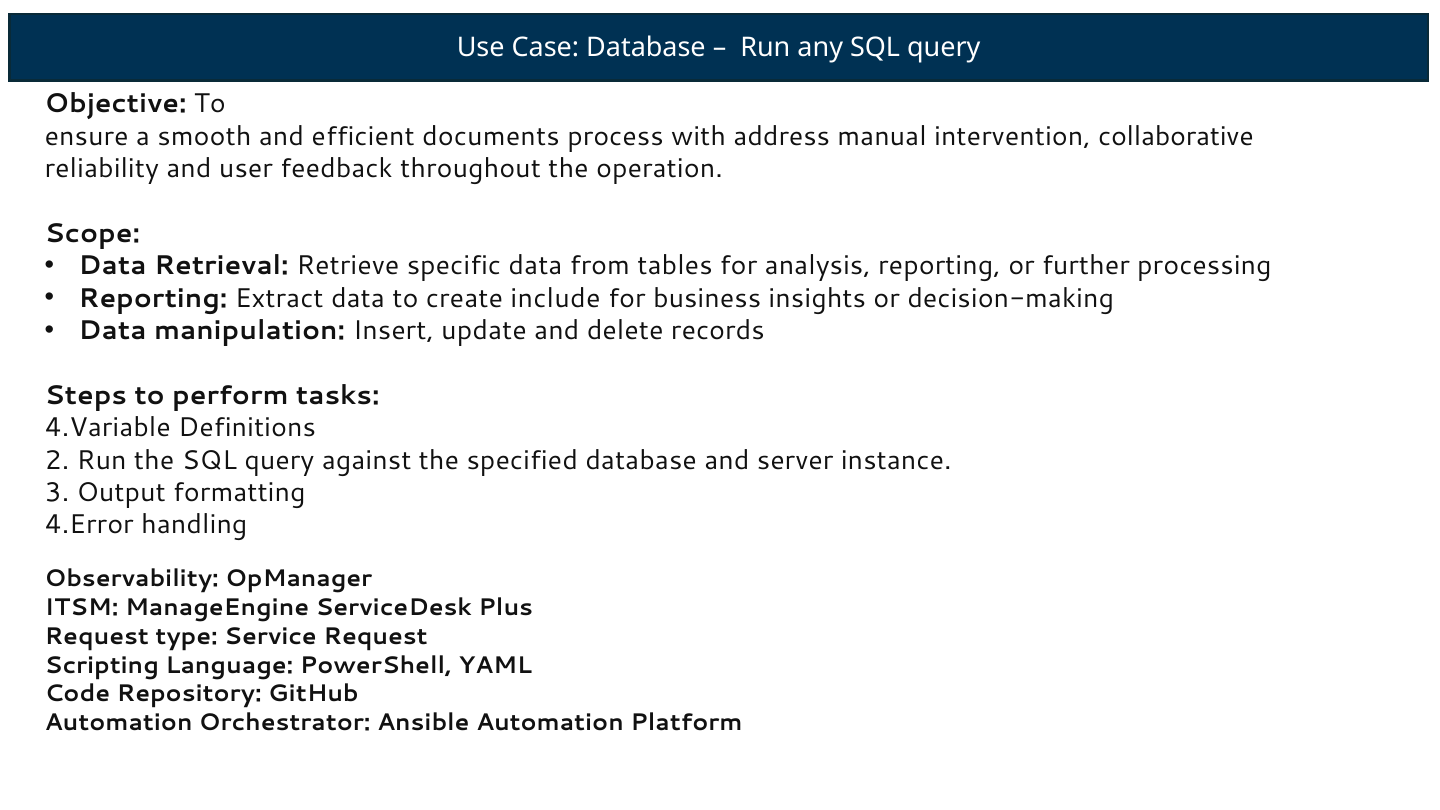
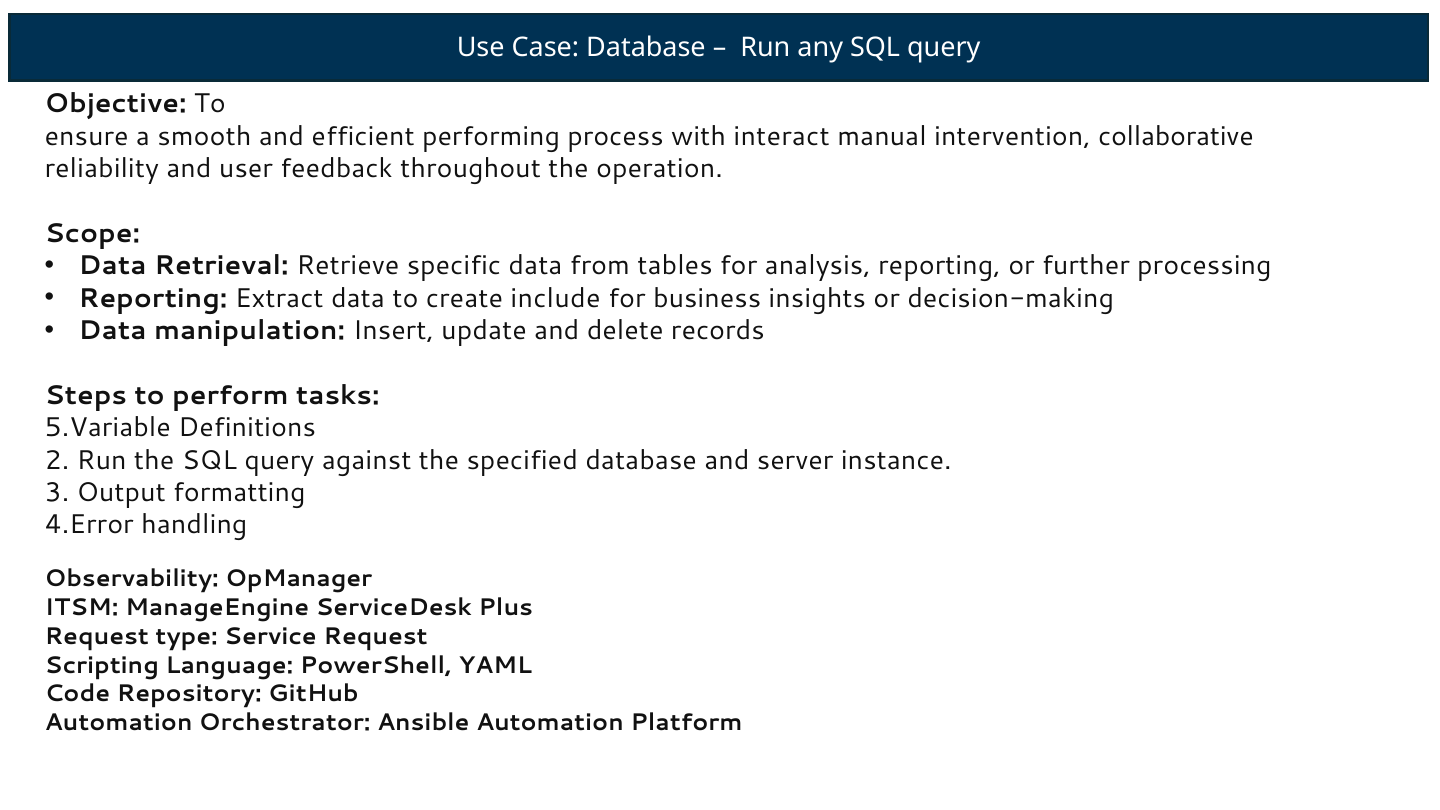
documents: documents -> performing (491, 136)
address: address -> interact (782, 136)
4.Variable: 4.Variable -> 5.Variable (108, 428)
